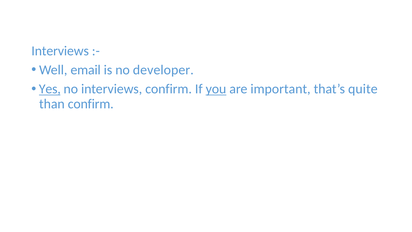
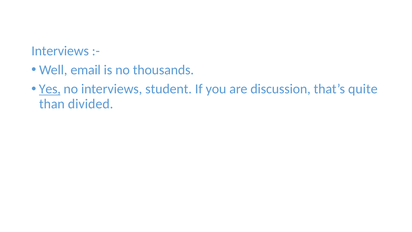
developer: developer -> thousands (163, 70)
interviews confirm: confirm -> student (169, 89)
you underline: present -> none (216, 89)
important: important -> discussion (281, 89)
than confirm: confirm -> divided (91, 104)
